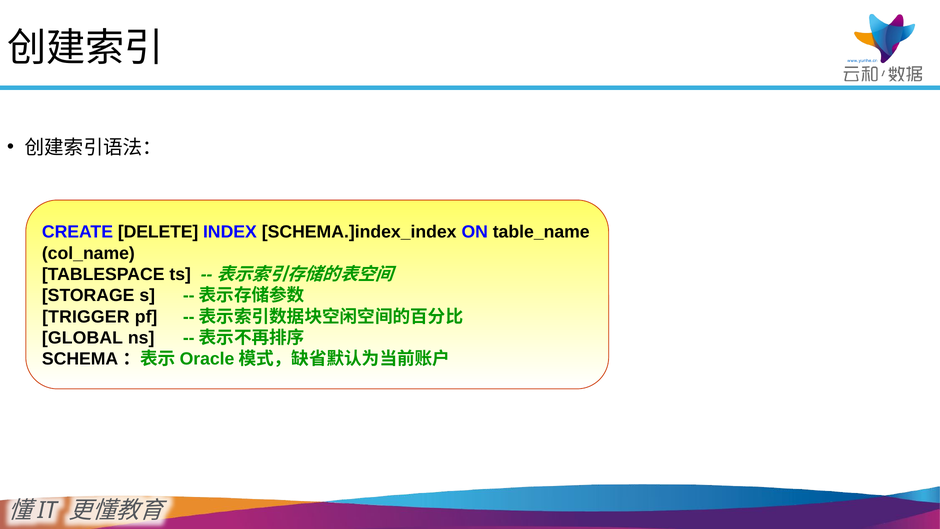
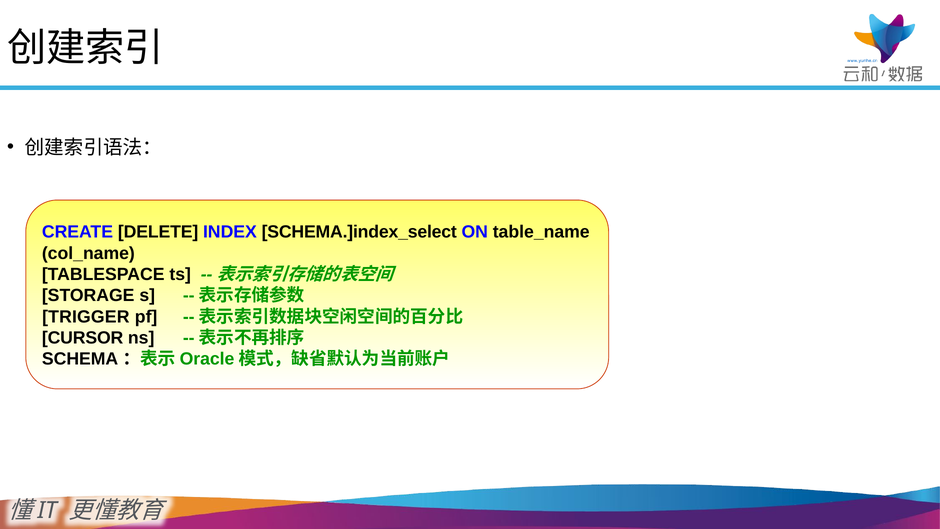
SCHEMA.]index_index: SCHEMA.]index_index -> SCHEMA.]index_select (359, 232)
GLOBAL: GLOBAL -> CURSOR (83, 338)
